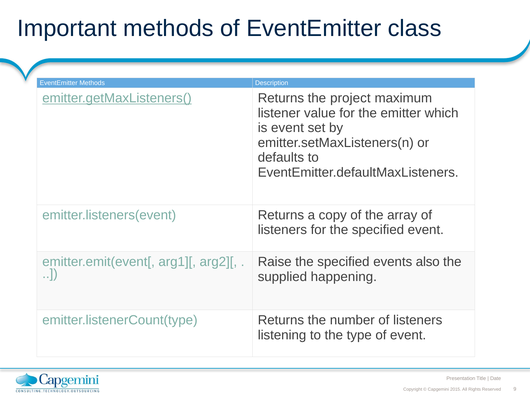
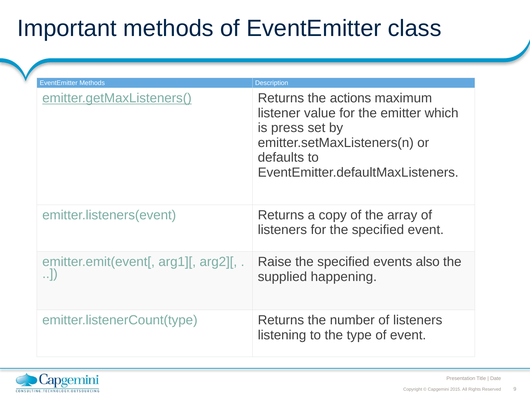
project: project -> actions (350, 98)
is event: event -> press (287, 128)
